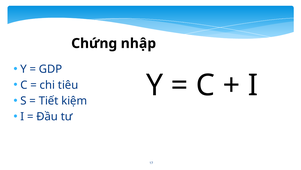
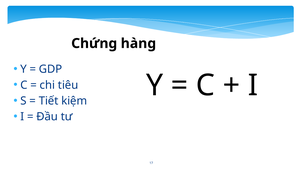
nhập: nhập -> hàng (138, 43)
